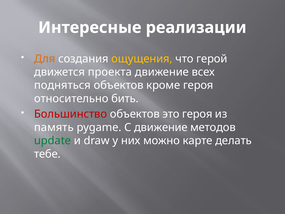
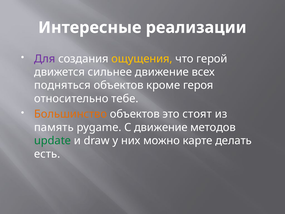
Для colour: orange -> purple (45, 59)
проекта: проекта -> сильнее (110, 72)
бить: бить -> тебе (125, 99)
Большинство colour: red -> orange (71, 114)
это героя: героя -> стоят (197, 114)
тебе: тебе -> есть (47, 154)
